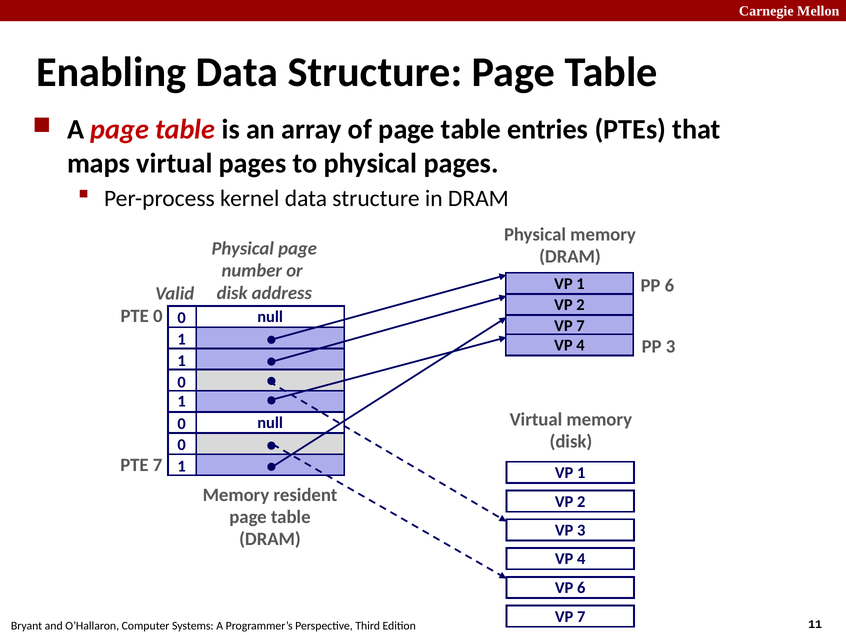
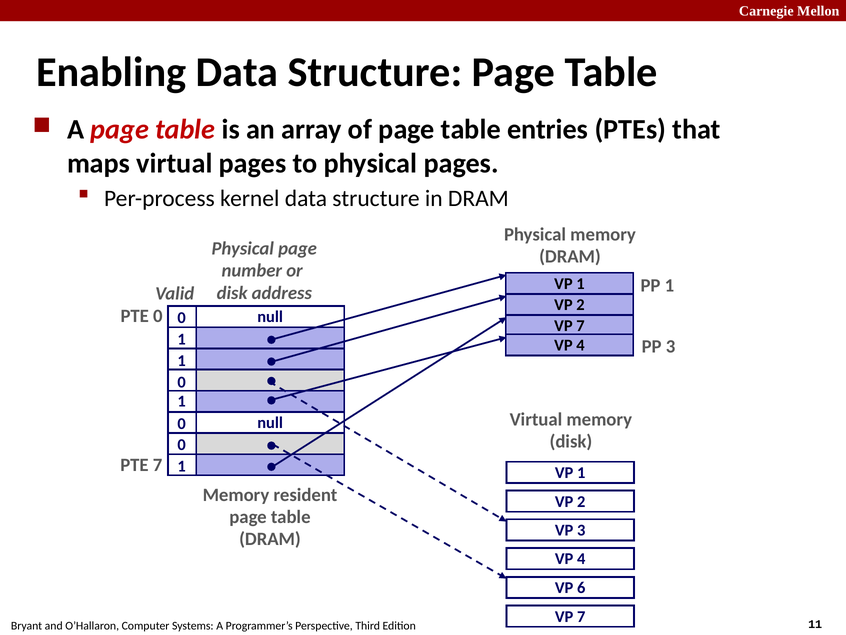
PP 6: 6 -> 1 (669, 285)
